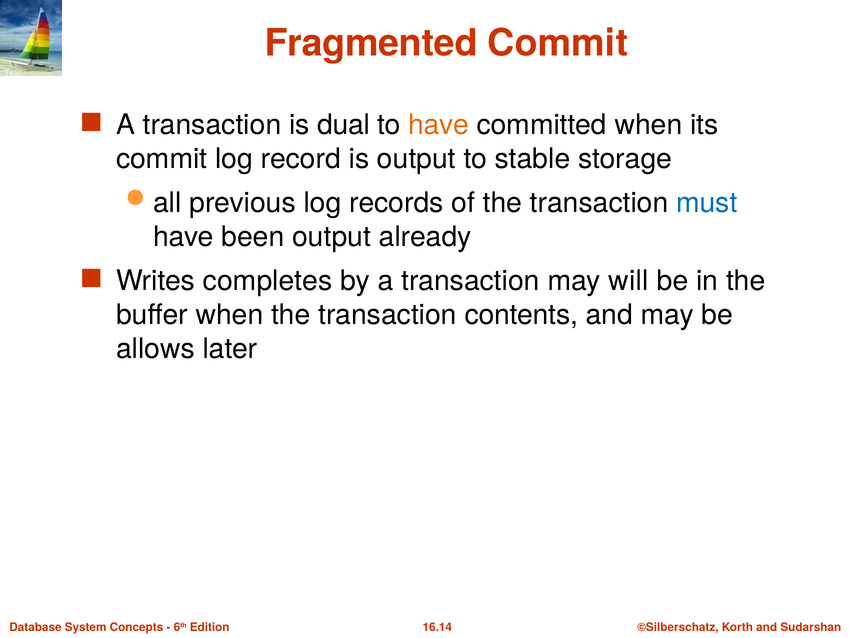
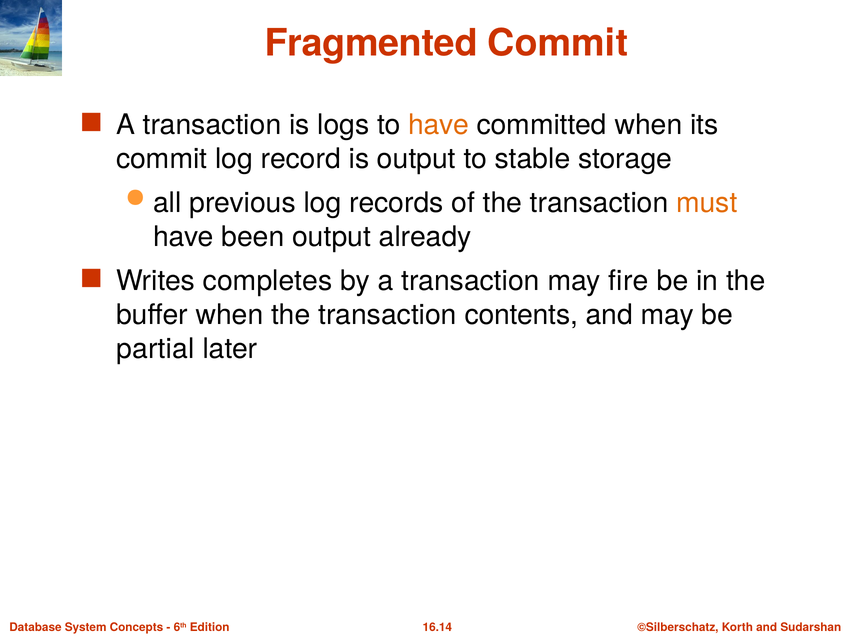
dual: dual -> logs (343, 125)
must colour: blue -> orange (707, 203)
will: will -> fire (628, 281)
allows: allows -> partial (155, 349)
